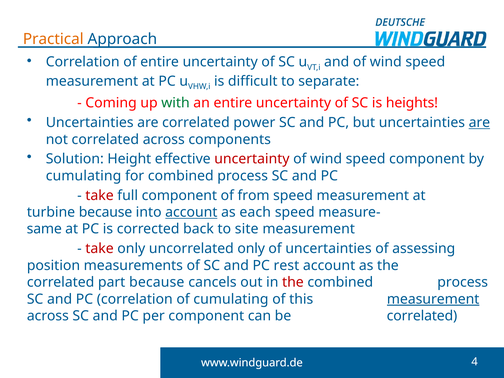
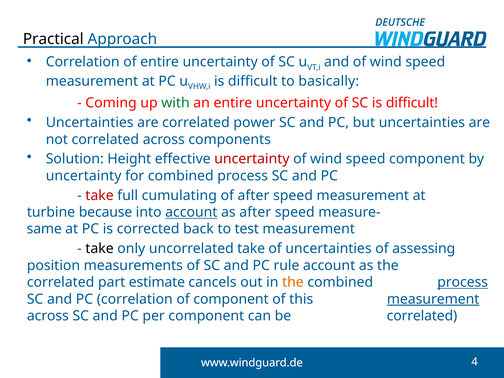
Practical colour: orange -> black (53, 39)
separate: separate -> basically (329, 81)
SC is heights: heights -> difficult (412, 103)
are underline: present -> none (479, 123)
cumulating: cumulating -> uncertainty (84, 176)
full component: component -> cumulating (179, 195)
of from: from -> after (253, 195)
as each: each -> after (255, 212)
site: site -> test (247, 229)
take colour: red -> black (100, 249)
uncorrelated only: only -> take (251, 249)
rest: rest -> rule (286, 265)
part because: because -> estimate (157, 282)
the colour: red -> orange (293, 282)
process underline: none -> present (463, 282)
of cumulating: cumulating -> component (231, 299)
